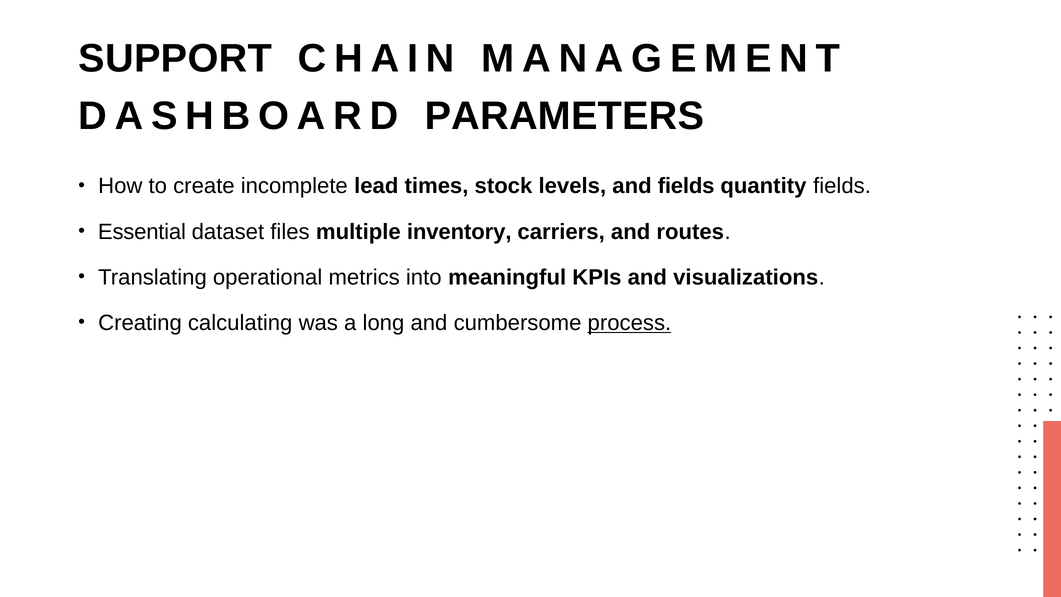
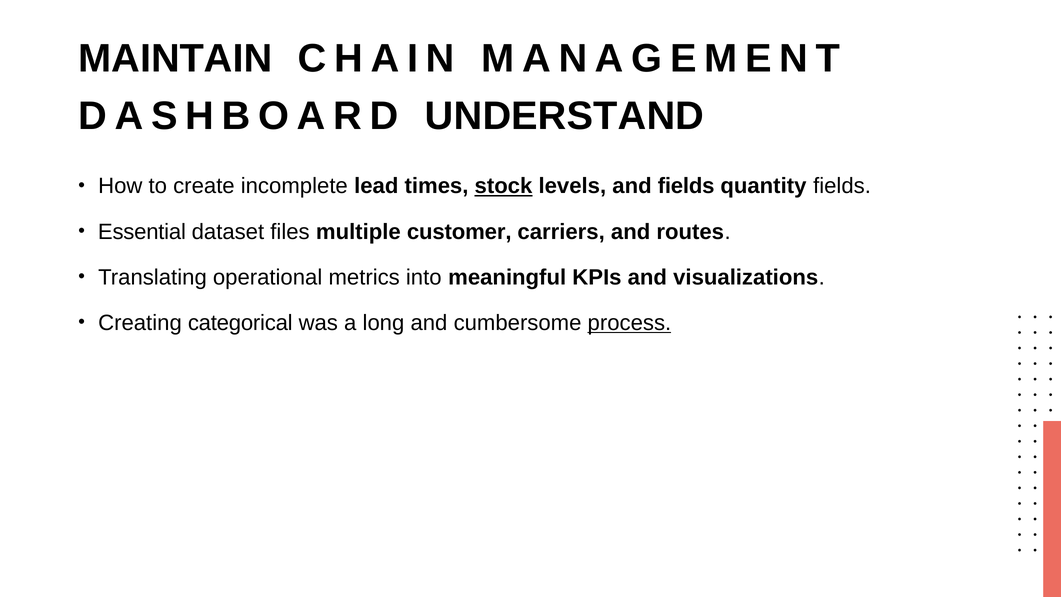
SUPPORT: SUPPORT -> MAINTAIN (175, 59)
PARAMETERS: PARAMETERS -> UNDERSTAND (564, 116)
stock underline: none -> present (503, 186)
inventory: inventory -> customer (459, 232)
calculating: calculating -> categorical (240, 323)
